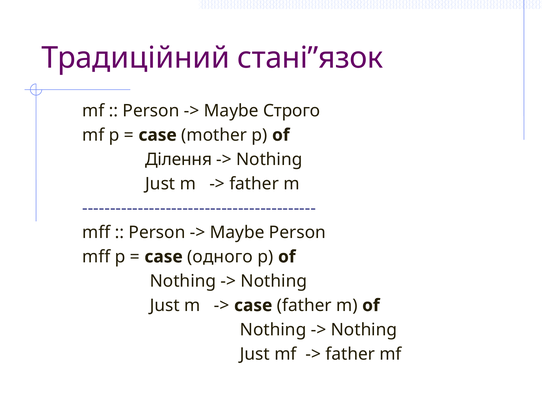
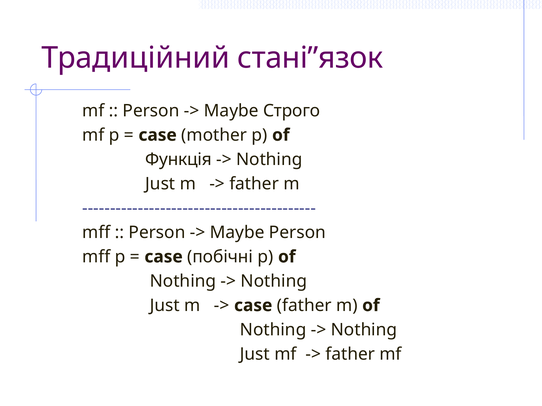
Ділення: Ділення -> Функція (179, 160)
одного: одного -> побічні (220, 257)
